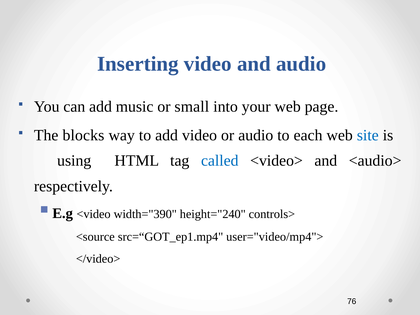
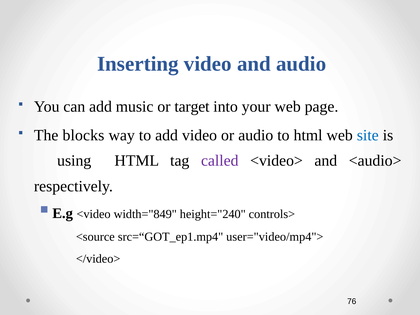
small: small -> target (192, 107)
to each: each -> html (308, 135)
called colour: blue -> purple (220, 161)
width="390: width="390 -> width="849 (145, 214)
